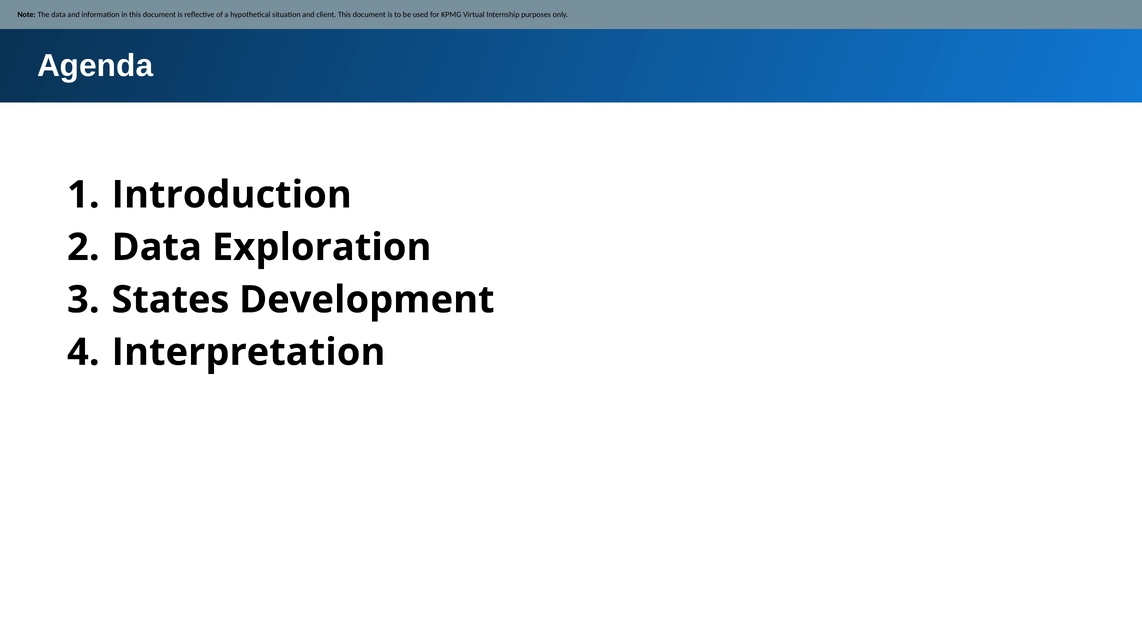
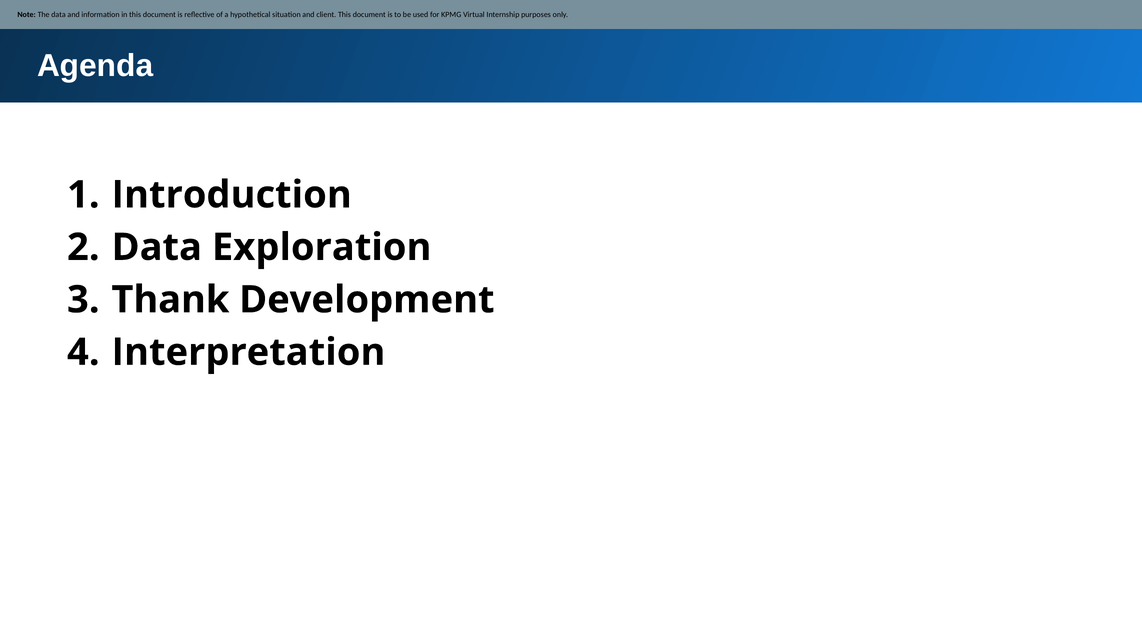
States: States -> Thank (170, 300)
